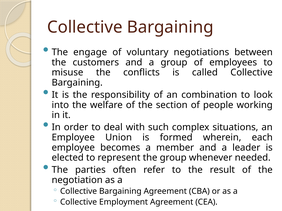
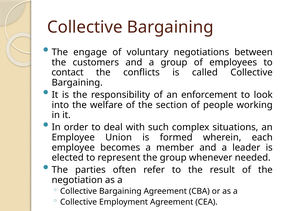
misuse: misuse -> contact (68, 73)
combination: combination -> enforcement (209, 95)
